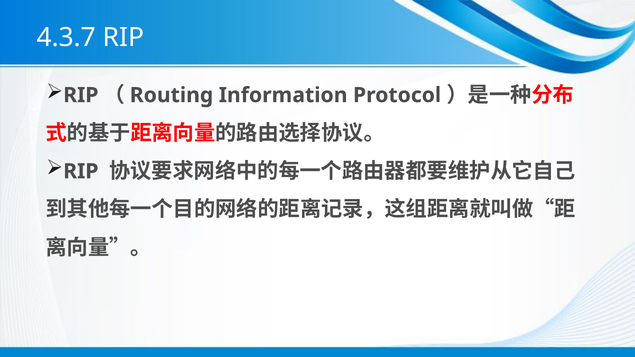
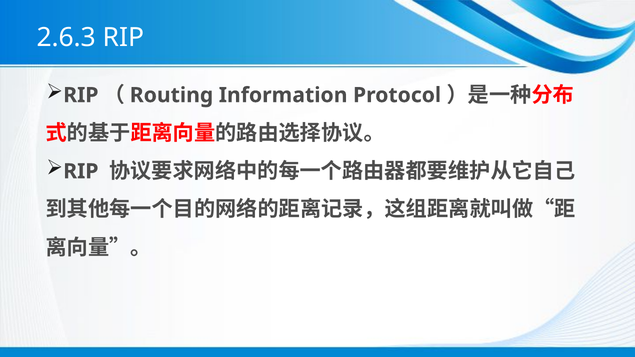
4.3.7: 4.3.7 -> 2.6.3 (66, 37)
